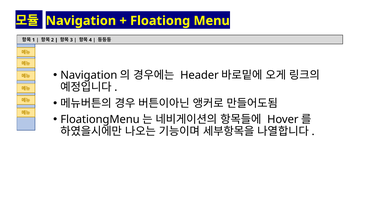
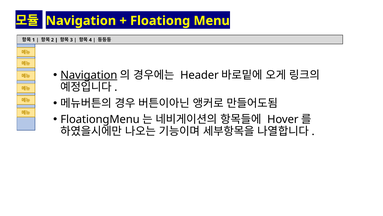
Navigation underline: none -> present (89, 75)
